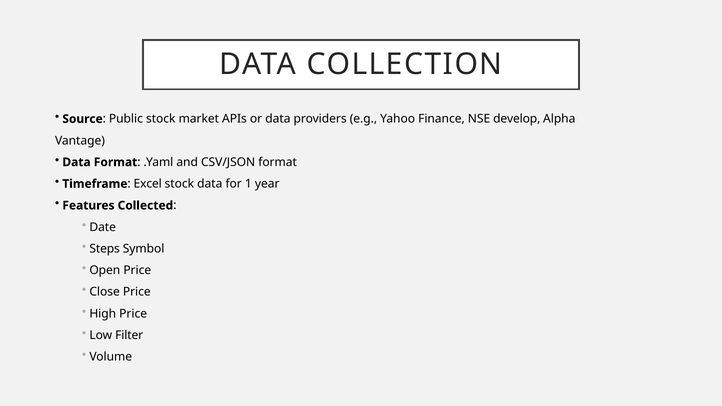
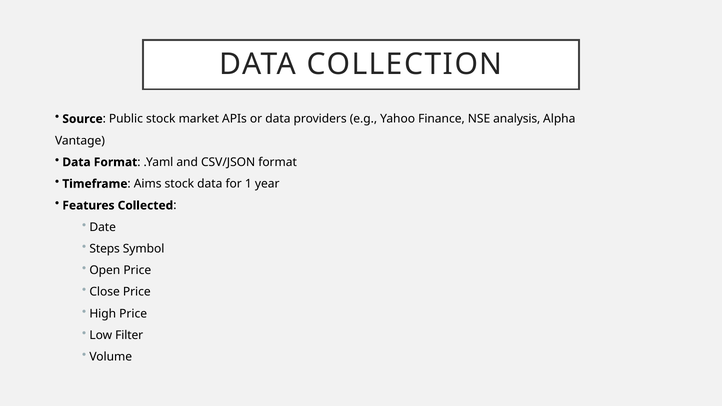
develop: develop -> analysis (517, 119)
Excel: Excel -> Aims (148, 184)
